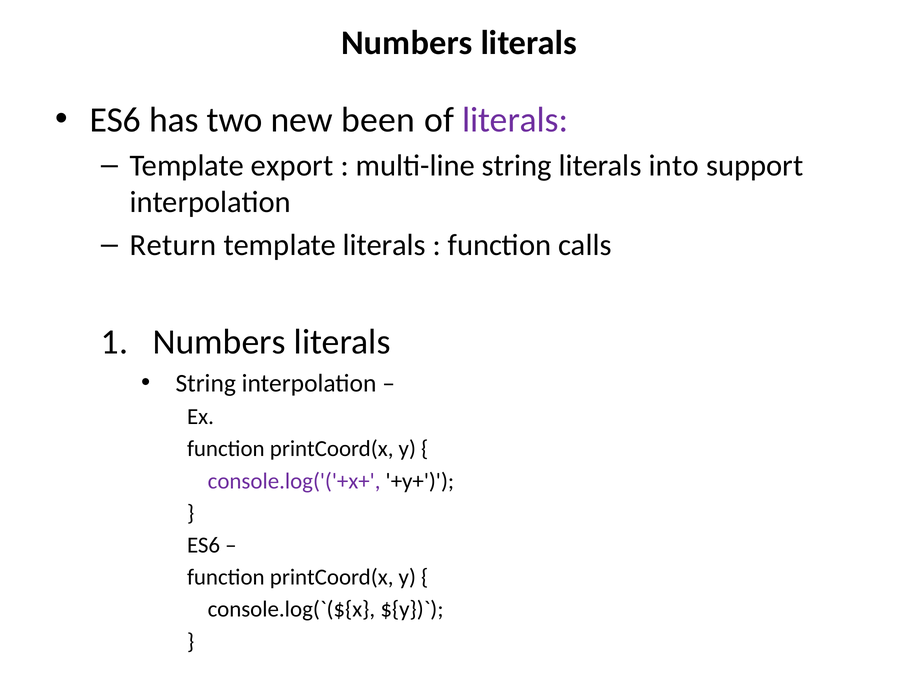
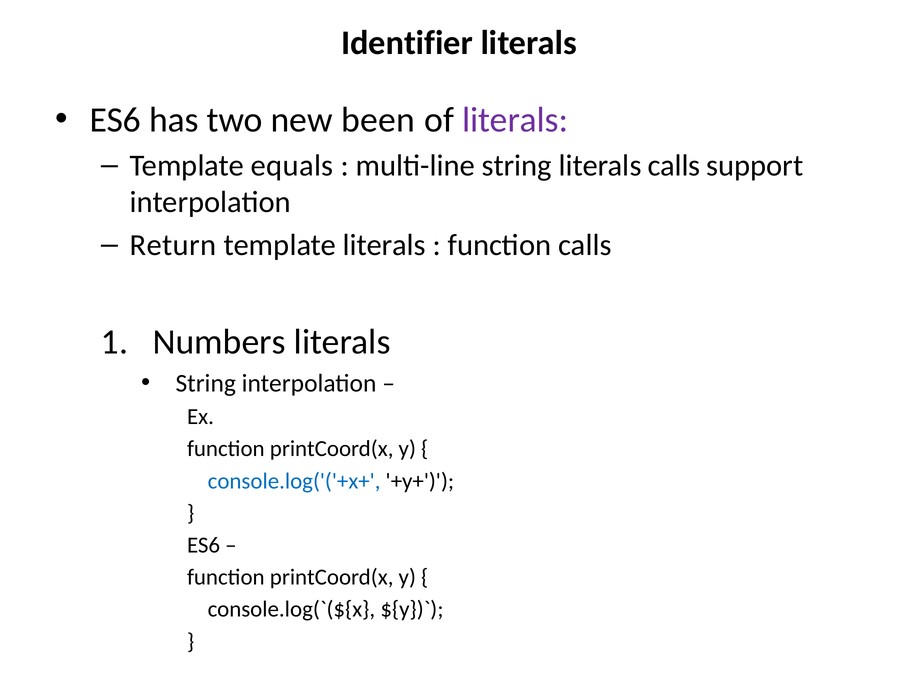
Numbers: Numbers -> Identifier (407, 43)
export: export -> equals (292, 166)
literals into: into -> calls (674, 166)
console.log('('+x+ colour: purple -> blue (294, 481)
